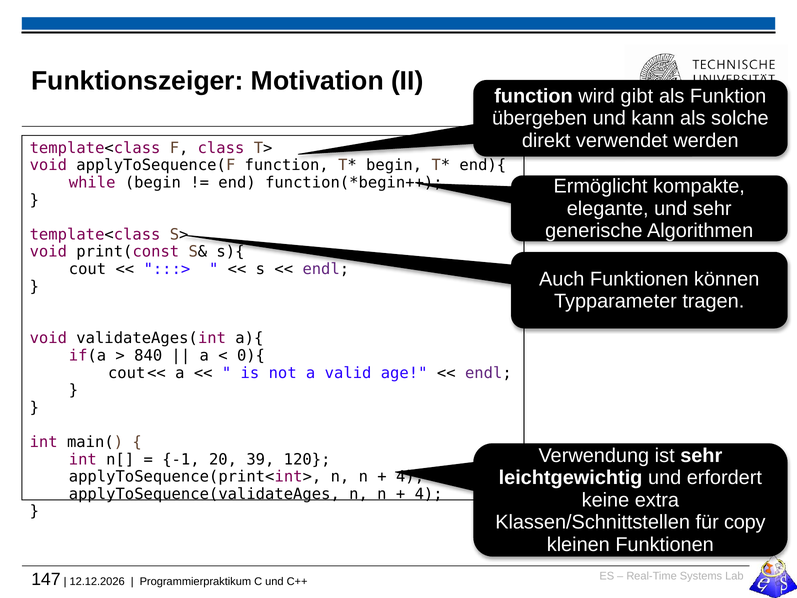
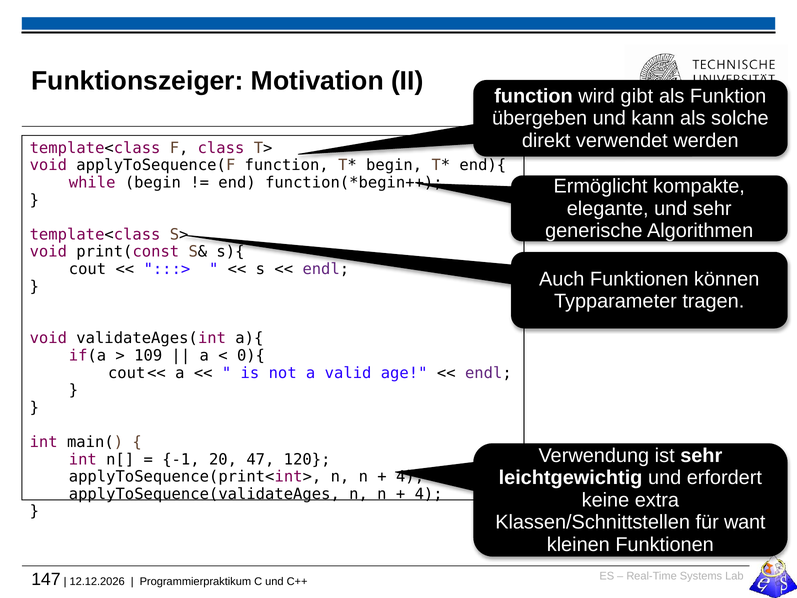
840: 840 -> 109 (148, 355)
39: 39 -> 47 (260, 459)
copy: copy -> want (745, 522)
